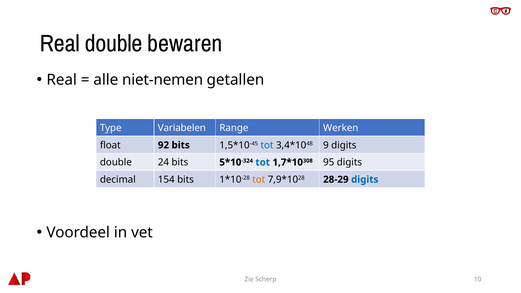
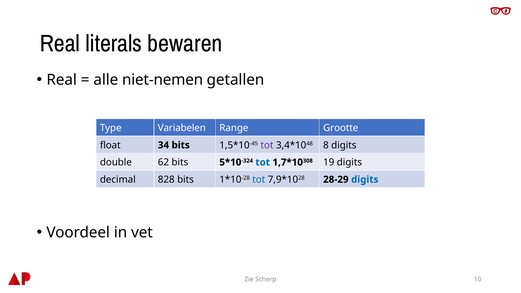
Real double: double -> literals (114, 44)
Werken: Werken -> Grootte (341, 128)
92: 92 -> 34 (163, 145)
tot colour: blue -> purple (267, 145)
9: 9 -> 8 (326, 145)
24: 24 -> 62 (163, 162)
95: 95 -> 19 (329, 162)
154: 154 -> 828 (166, 180)
tot colour: orange -> blue (259, 180)
